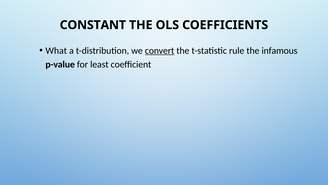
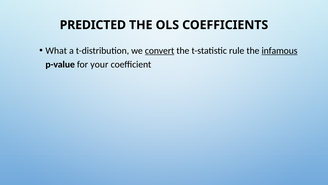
CONSTANT: CONSTANT -> PREDICTED (93, 25)
infamous underline: none -> present (280, 51)
least: least -> your (99, 64)
